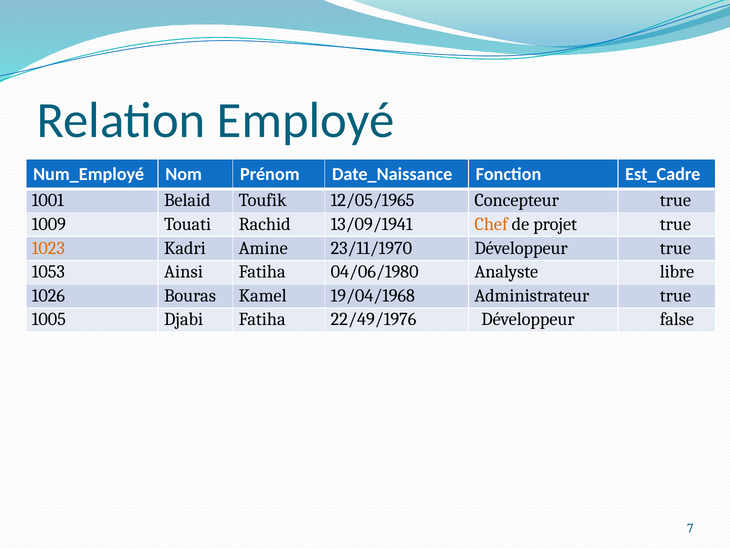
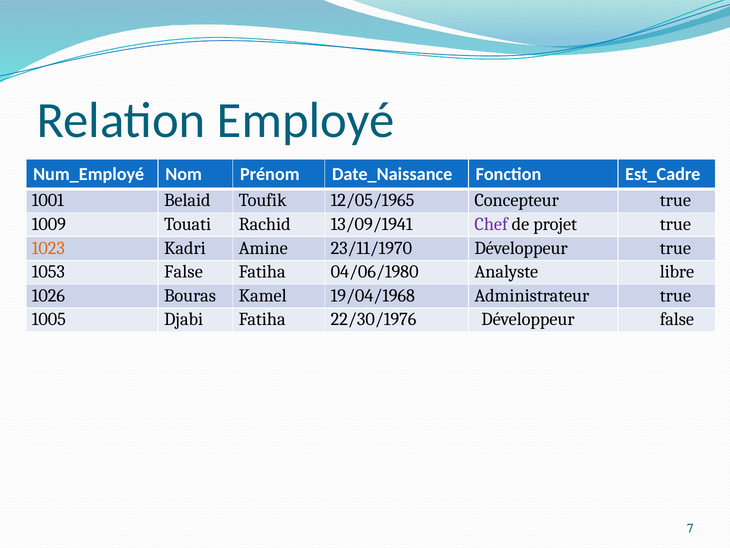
Chef colour: orange -> purple (491, 224)
1053 Ainsi: Ainsi -> False (183, 272)
22/49/1976: 22/49/1976 -> 22/30/1976 (374, 319)
